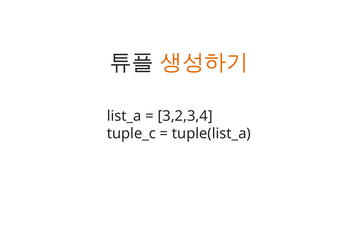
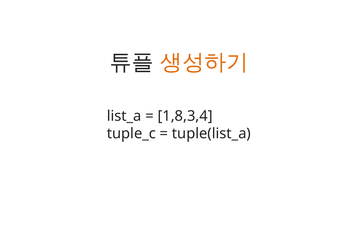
3,2,3,4: 3,2,3,4 -> 1,8,3,4 (185, 116)
